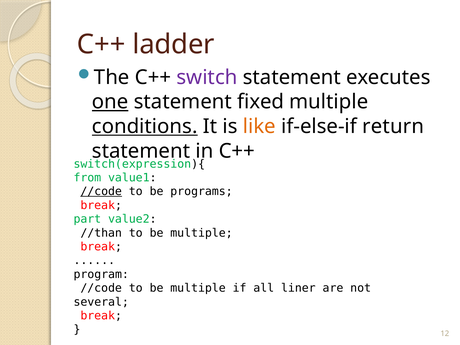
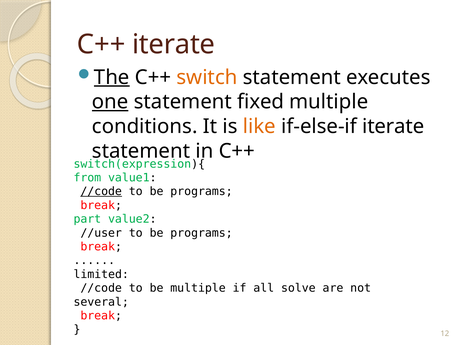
C++ ladder: ladder -> iterate (174, 44)
The underline: none -> present (112, 77)
switch colour: purple -> orange (207, 77)
conditions underline: present -> none (145, 126)
if-else-if return: return -> iterate (393, 126)
//than: //than -> //user (101, 233)
multiple: multiple -> programs (201, 233)
program: program -> limited (101, 274)
liner: liner -> solve (298, 288)
